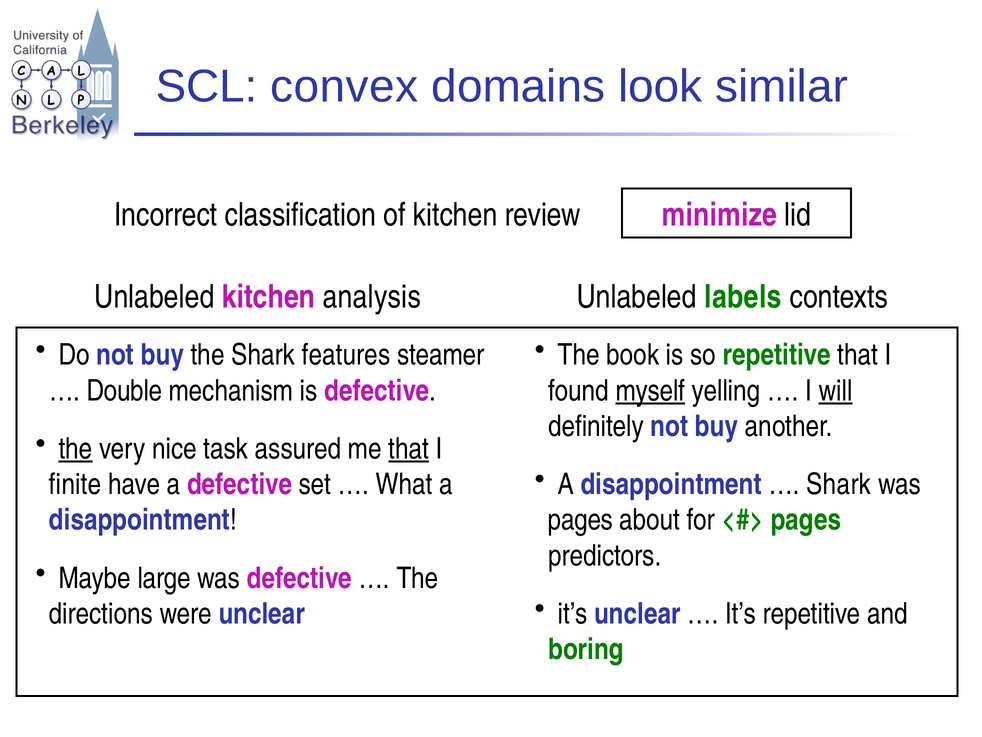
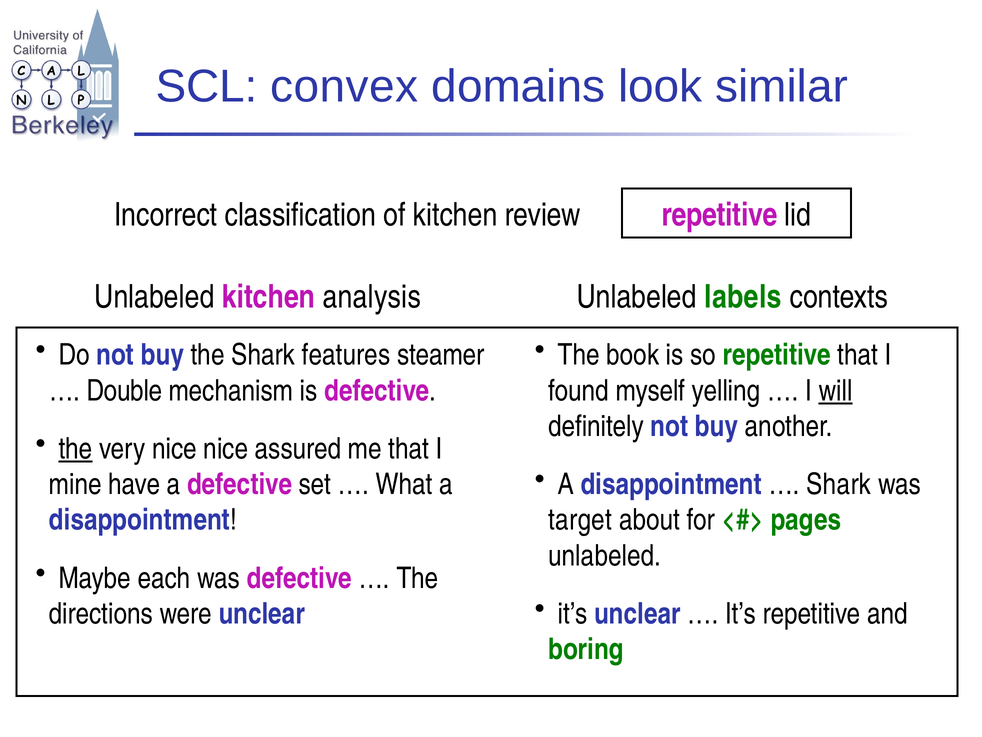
minimize: minimize -> repetitive (720, 215)
myself underline: present -> none (650, 390)
nice task: task -> nice (226, 448)
that underline: present -> none (409, 448)
finite: finite -> mine (75, 484)
pages: pages -> target (580, 520)
predictors: predictors -> unlabeled (605, 555)
large: large -> each (164, 578)
